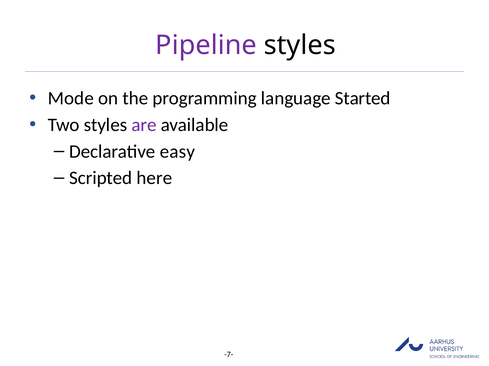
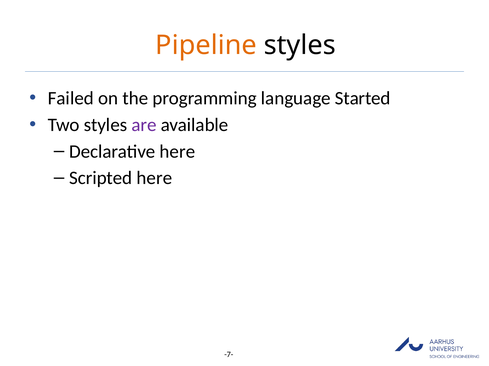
Pipeline colour: purple -> orange (206, 45)
Mode: Mode -> Failed (71, 98)
Declarative easy: easy -> here (177, 152)
